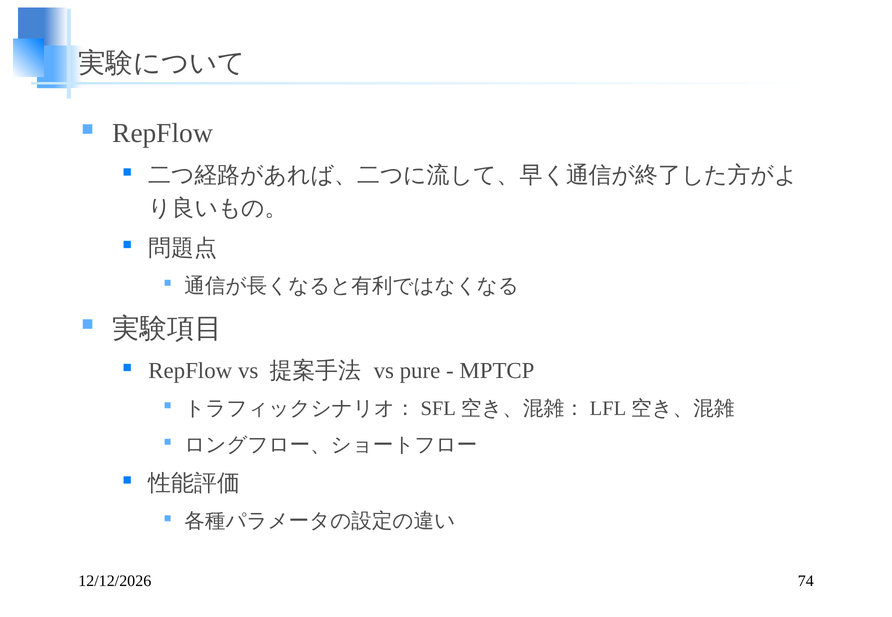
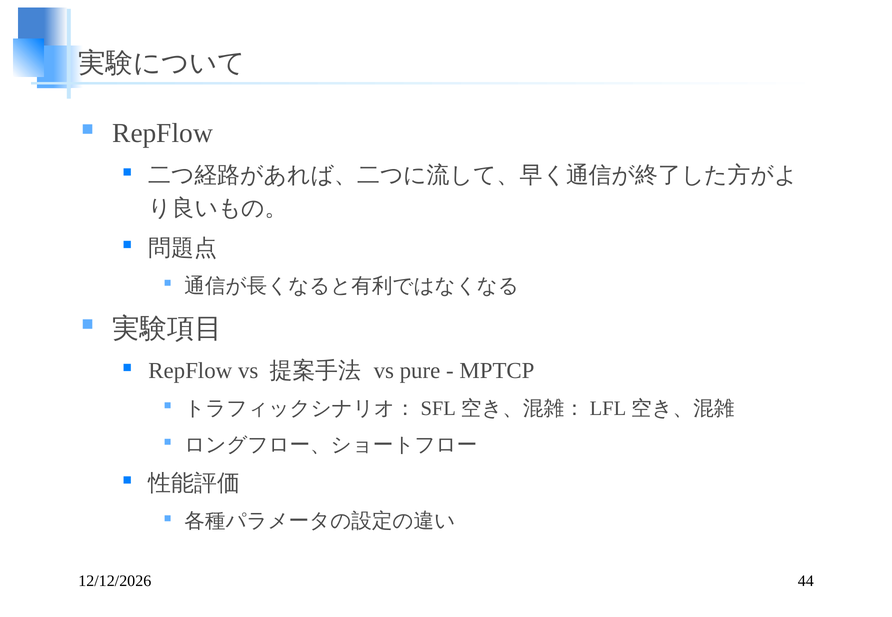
74: 74 -> 44 (806, 581)
